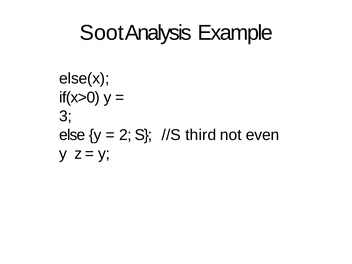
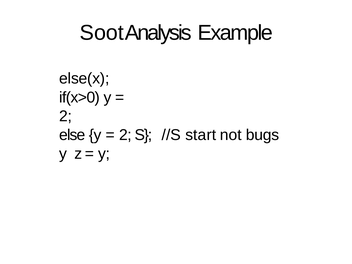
3: 3 -> 2 (66, 116)
third: third -> start (201, 135)
even: even -> bugs (263, 135)
